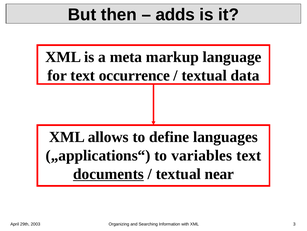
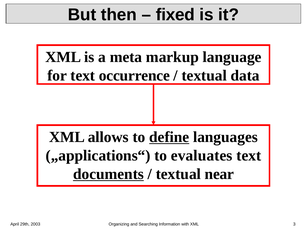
adds: adds -> fixed (175, 15)
define underline: none -> present (169, 137)
variables: variables -> evaluates (202, 155)
